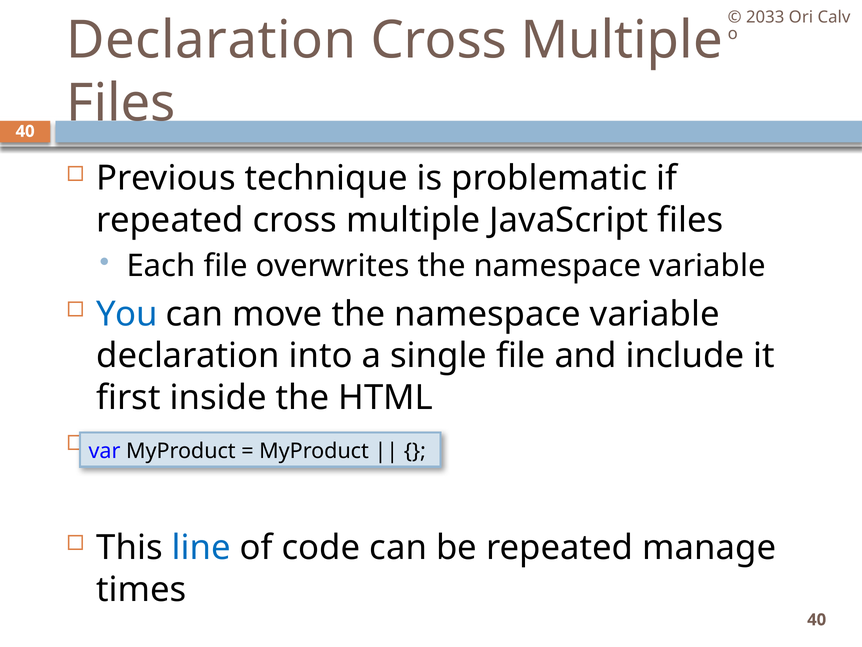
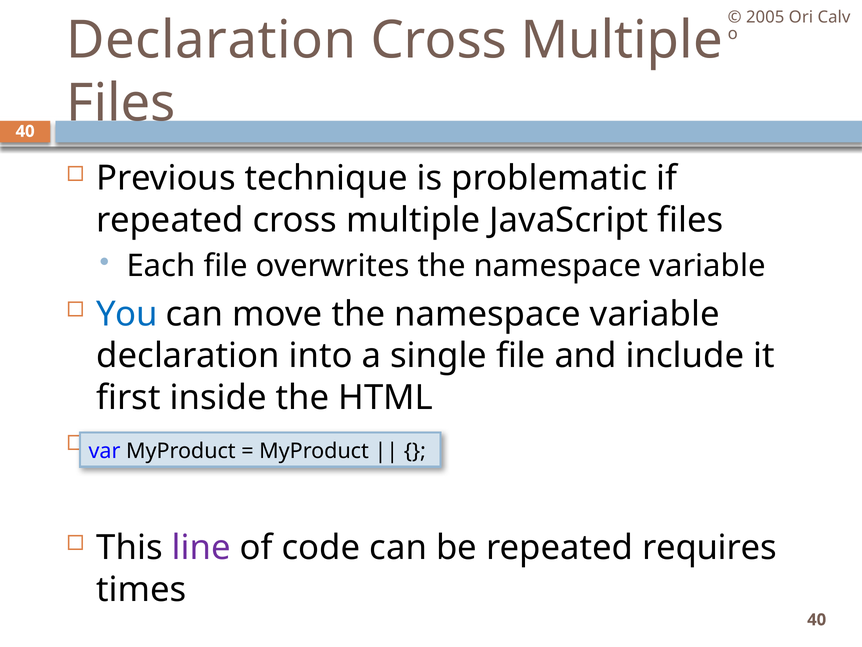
2033: 2033 -> 2005 (765, 17)
line colour: blue -> purple (201, 548)
manage: manage -> requires (709, 548)
